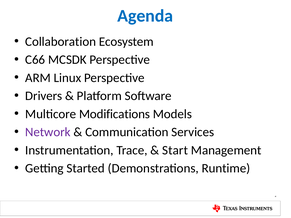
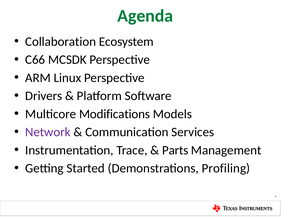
Agenda colour: blue -> green (145, 16)
Start: Start -> Parts (175, 150)
Runtime: Runtime -> Profiling (226, 168)
